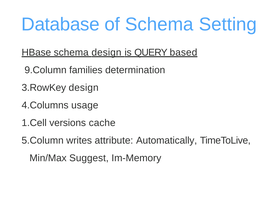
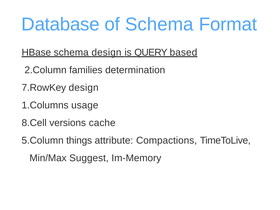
Setting: Setting -> Format (228, 24)
9.Column: 9.Column -> 2.Column (46, 70)
3.RowKey: 3.RowKey -> 7.RowKey (44, 88)
4.Columns: 4.Columns -> 1.Columns (45, 105)
1.Cell: 1.Cell -> 8.Cell (34, 123)
writes: writes -> things (79, 140)
Automatically: Automatically -> Compactions (167, 140)
